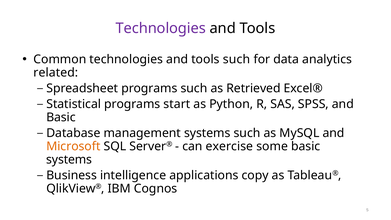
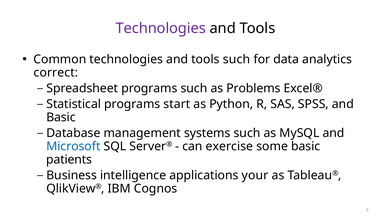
related: related -> correct (56, 73)
Retrieved: Retrieved -> Problems (253, 88)
Microsoft colour: orange -> blue (73, 146)
systems: systems -> patients (69, 160)
copy: copy -> your (255, 175)
